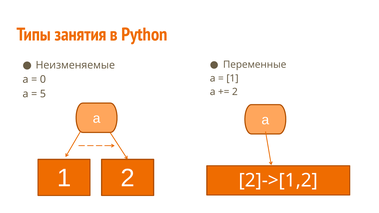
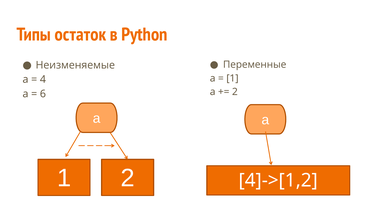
занятия: занятия -> остаток (80, 35)
0: 0 -> 4 (43, 80)
5: 5 -> 6 (43, 94)
2]->[1,2: 2]->[1,2 -> 4]->[1,2 (278, 180)
